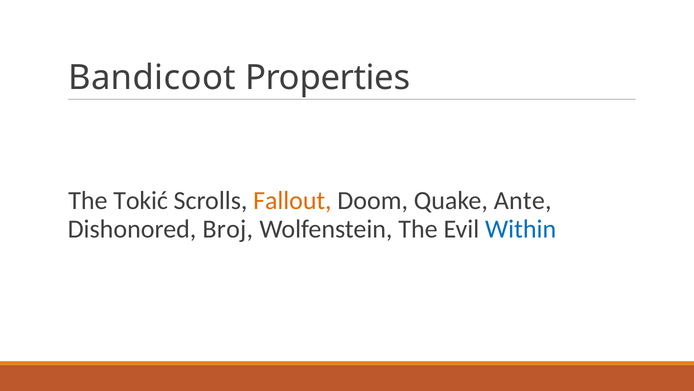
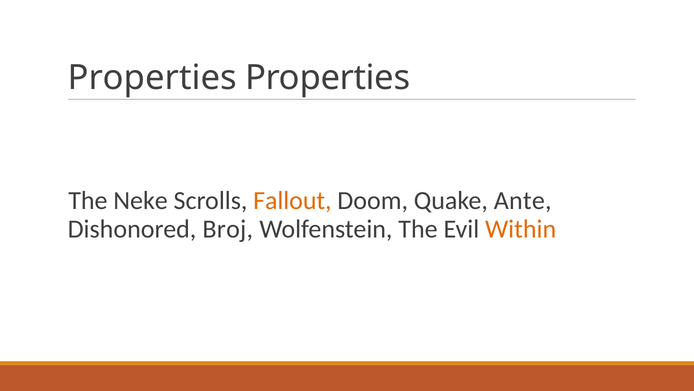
Bandicoot: Bandicoot -> Properties (152, 78)
Tokić: Tokić -> Neke (141, 201)
Within colour: blue -> orange (521, 229)
